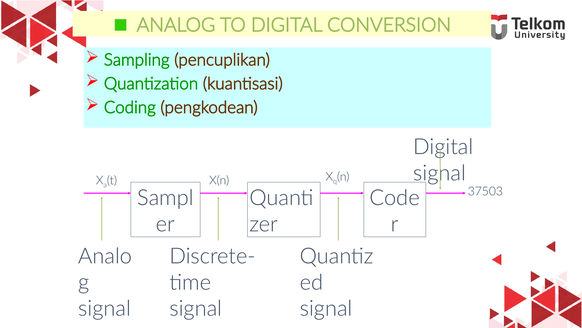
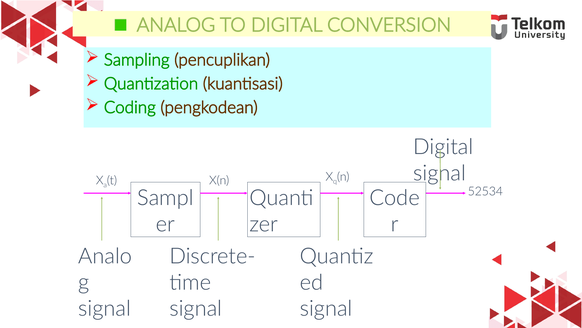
37503: 37503 -> 52534 (485, 191)
